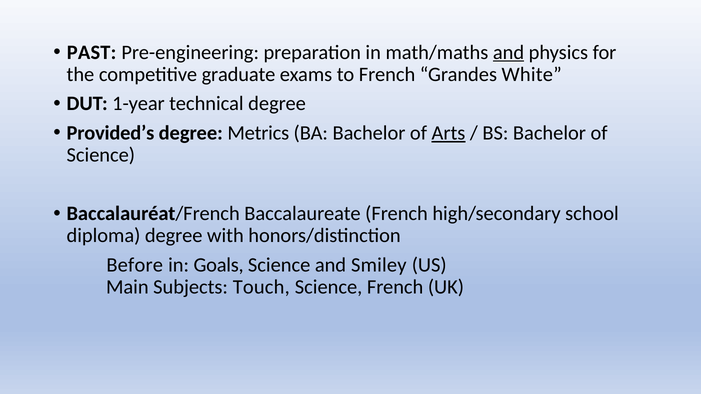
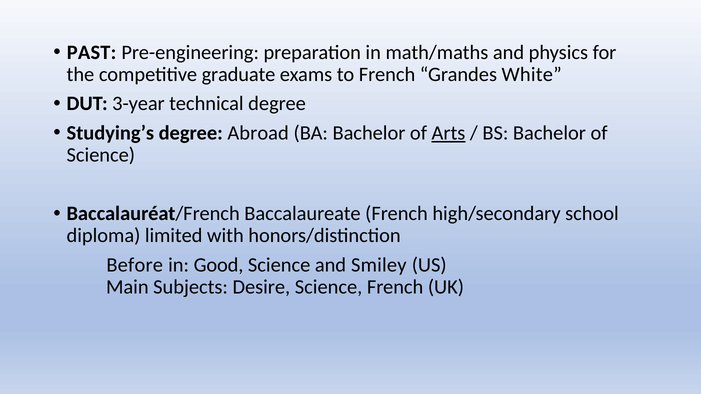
and underline: present -> none (509, 52)
1-year: 1-year -> 3-year (138, 104)
Provided’s: Provided’s -> Studying’s (110, 133)
Metrics: Metrics -> Abroad (258, 133)
diploma degree: degree -> limited (174, 236)
Goals: Goals -> Good (219, 265)
Touch: Touch -> Desire (261, 287)
